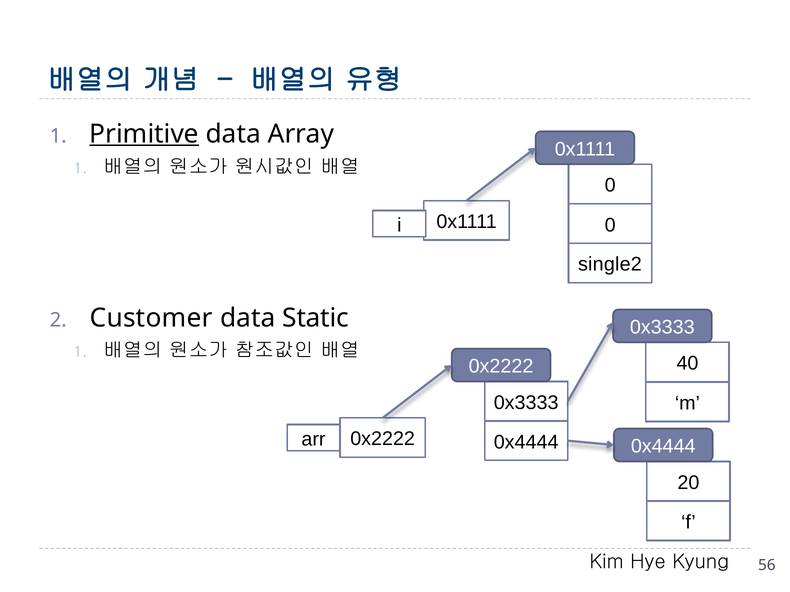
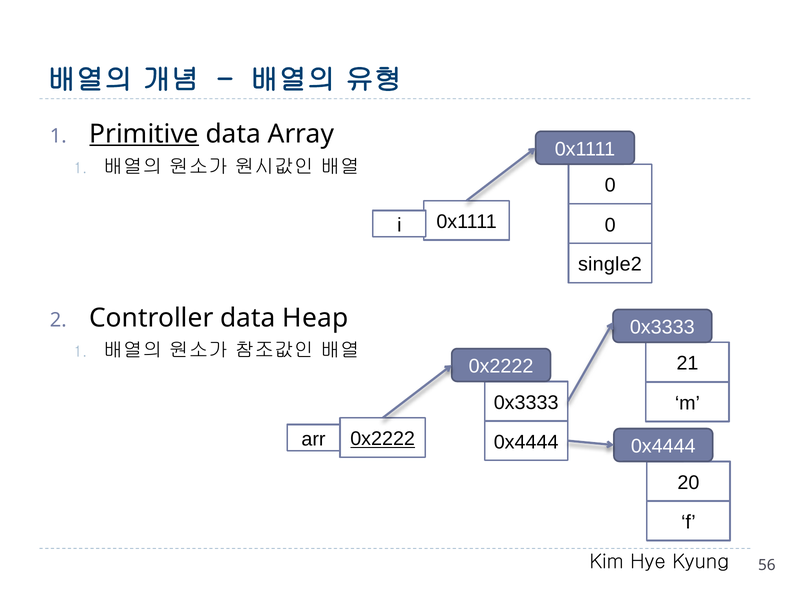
Customer: Customer -> Controller (151, 318)
Static: Static -> Heap (315, 318)
40: 40 -> 21 (688, 364)
0x2222 underline: none -> present (383, 439)
